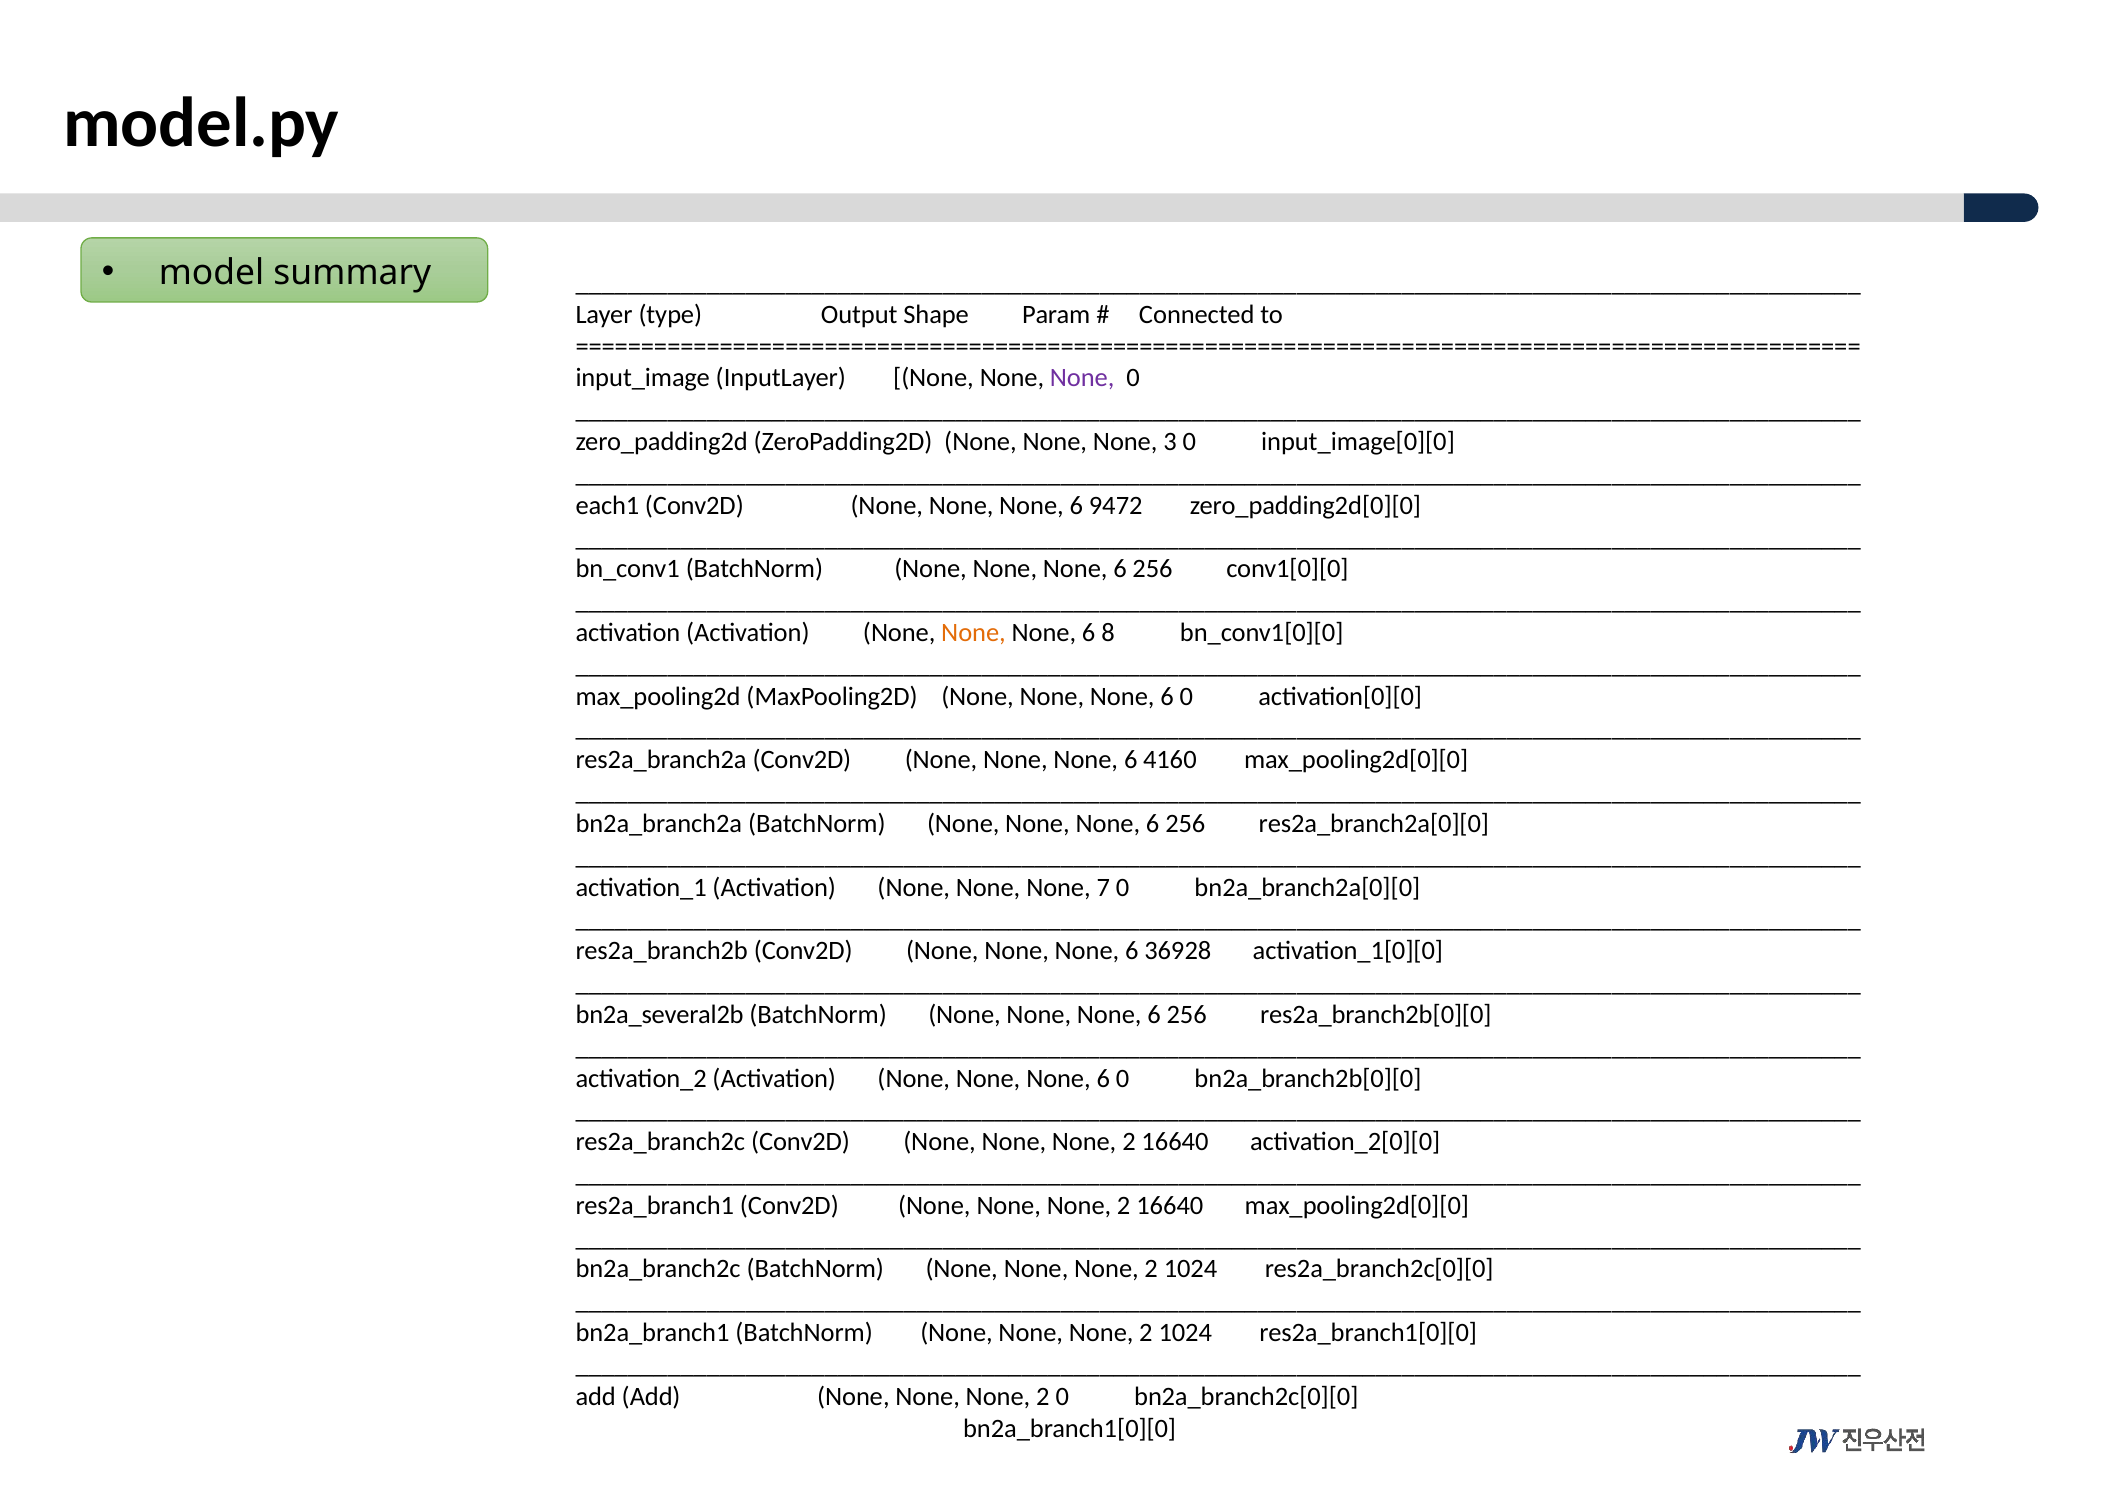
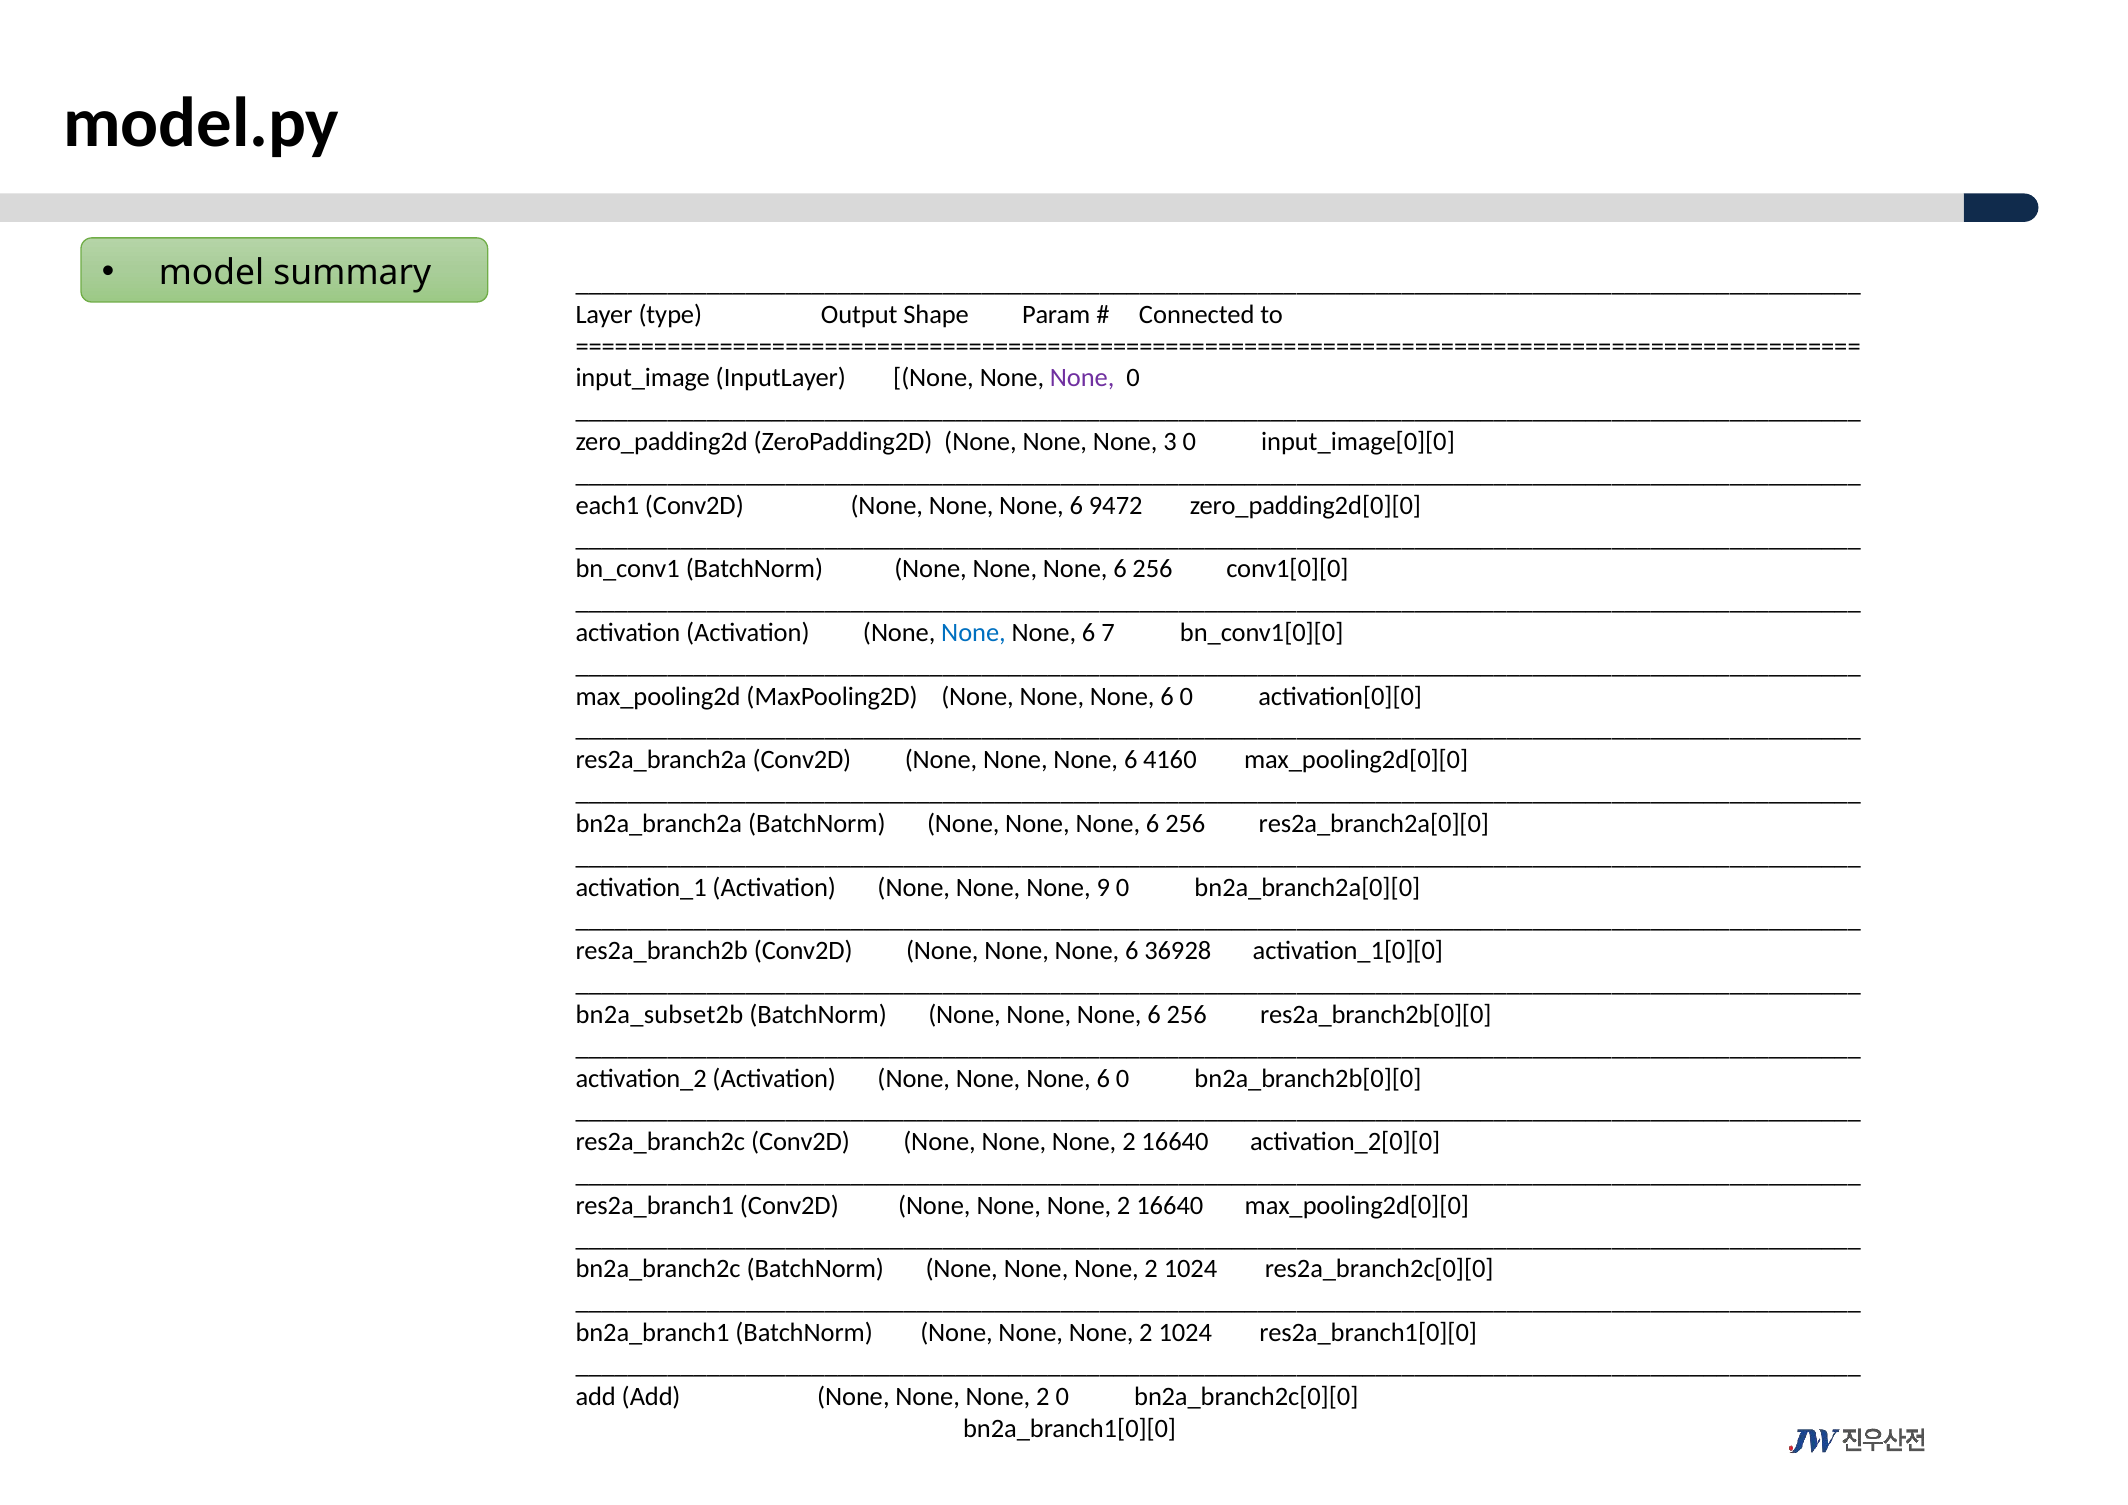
None colour: orange -> blue (973, 633)
8: 8 -> 7 (1108, 633)
7: 7 -> 9 (1103, 887)
bn2a_several2b: bn2a_several2b -> bn2a_subset2b (659, 1014)
